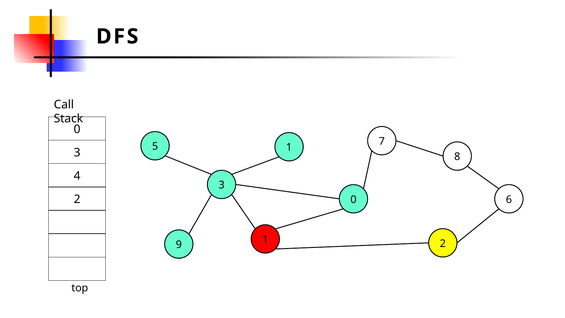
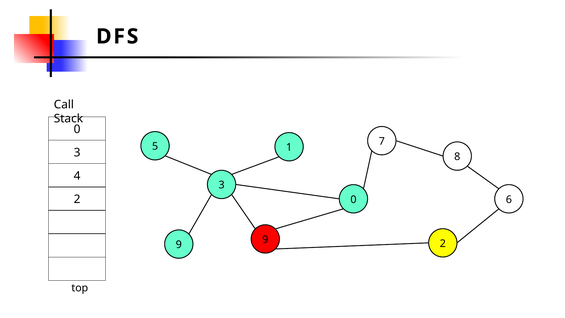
9 1: 1 -> 9 (265, 240)
